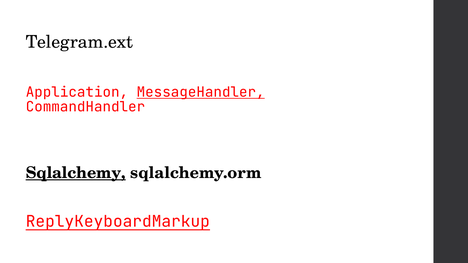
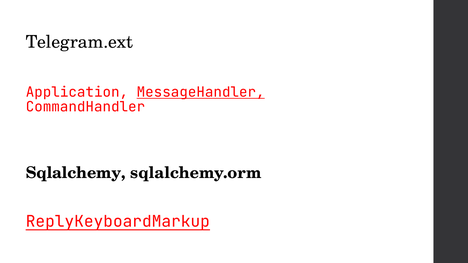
Sqlalchemy underline: present -> none (76, 173)
